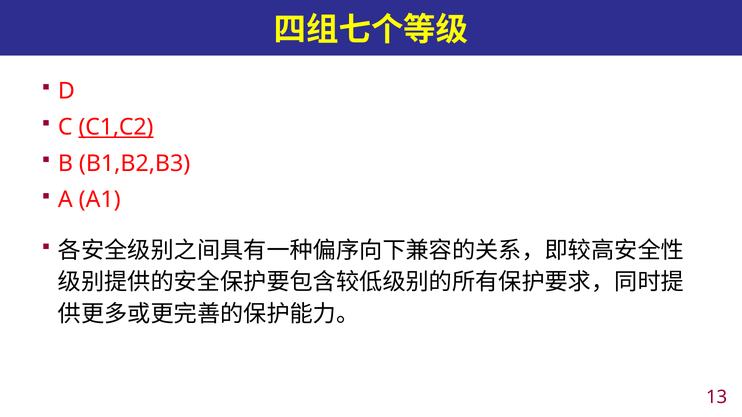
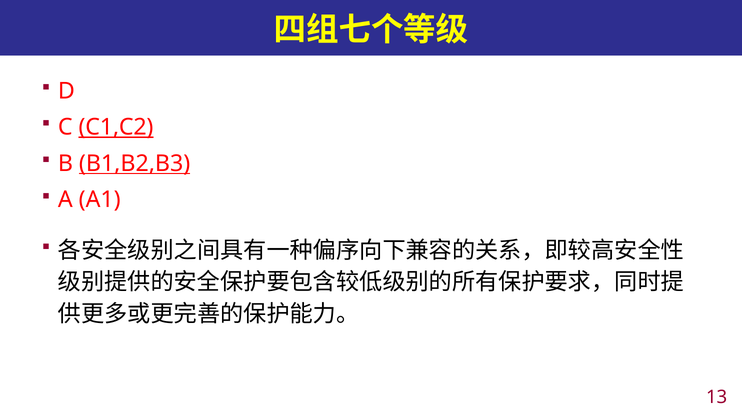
B1,B2,B3 underline: none -> present (135, 164)
